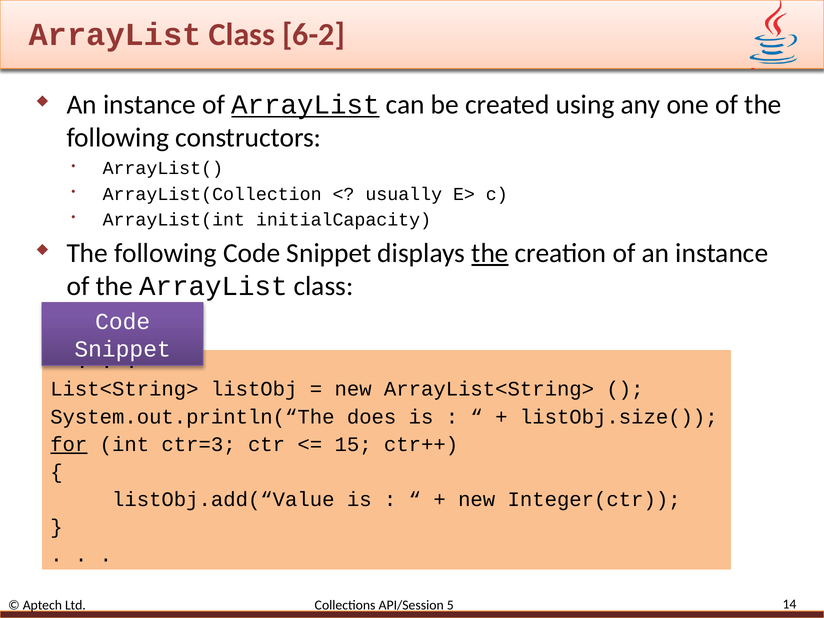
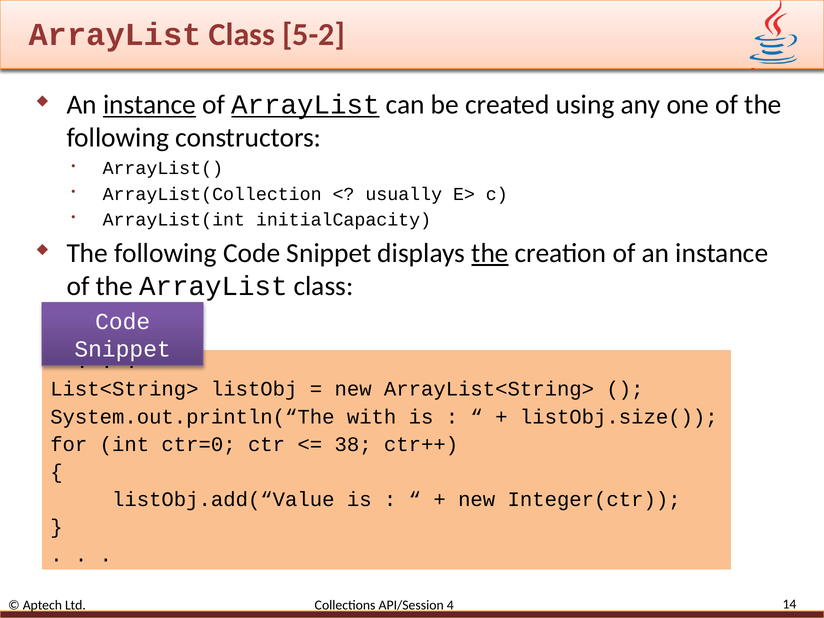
6-2: 6-2 -> 5-2 (314, 34)
instance underline: none -> present (150, 105)
does: does -> with (372, 417)
for underline: present -> none (69, 444)
ctr=3: ctr=3 -> ctr=0 (199, 444)
15: 15 -> 38 (353, 444)
5: 5 -> 4 (450, 605)
